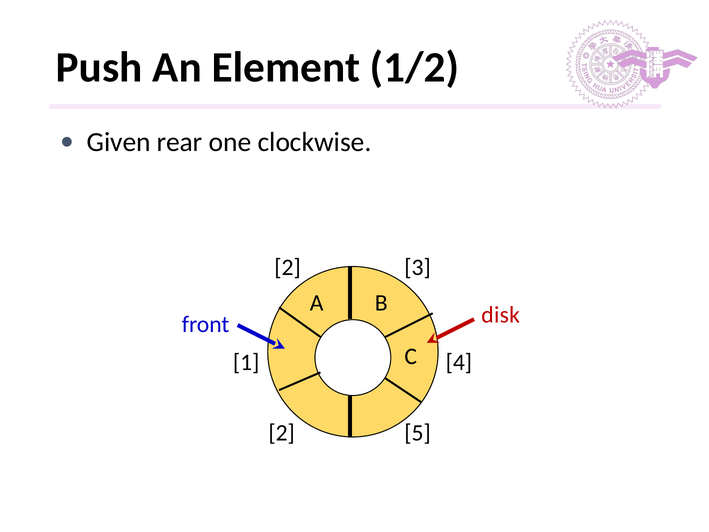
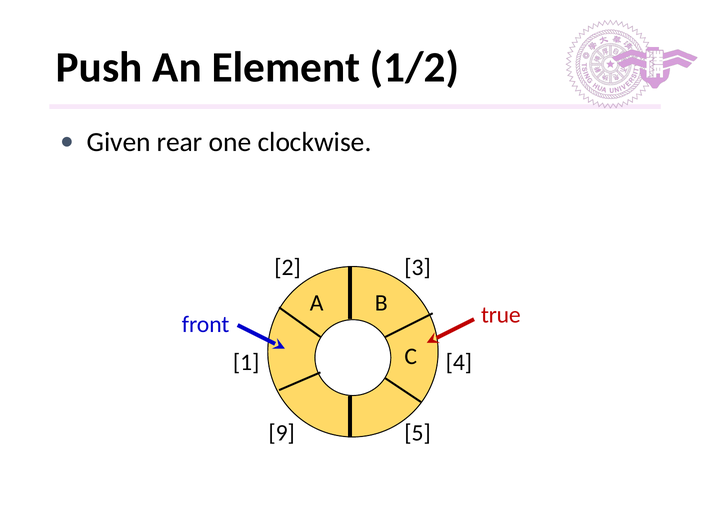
disk: disk -> true (501, 315)
2: 2 -> 9 (282, 433)
